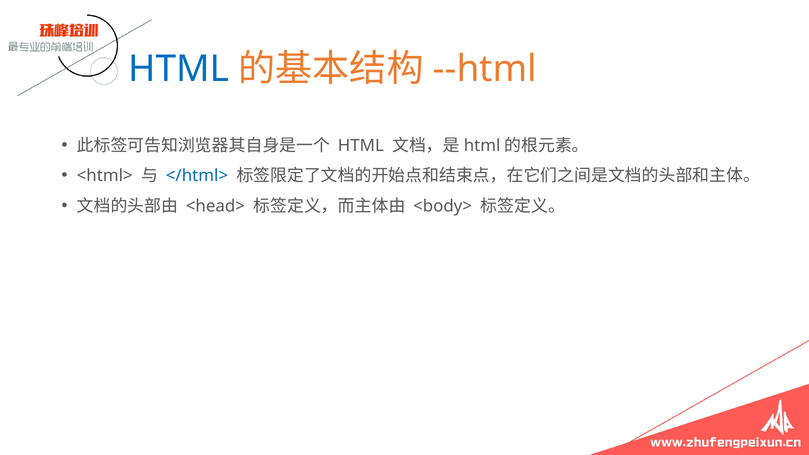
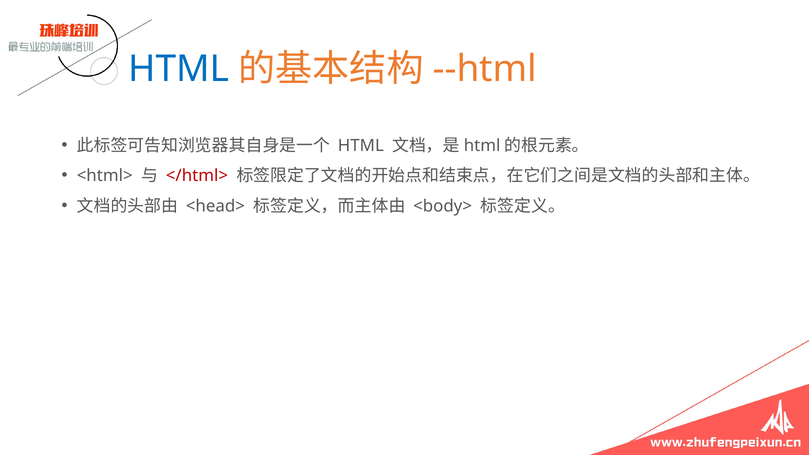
</html> colour: blue -> red (197, 176)
